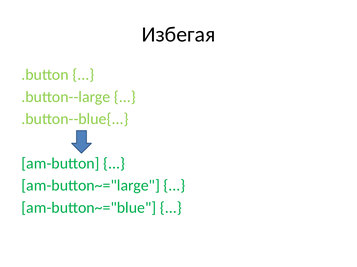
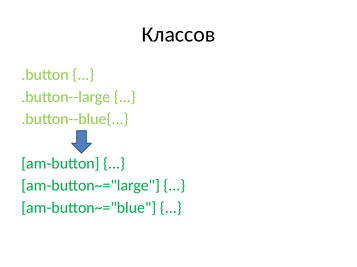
Избегая: Избегая -> Классов (178, 35)
